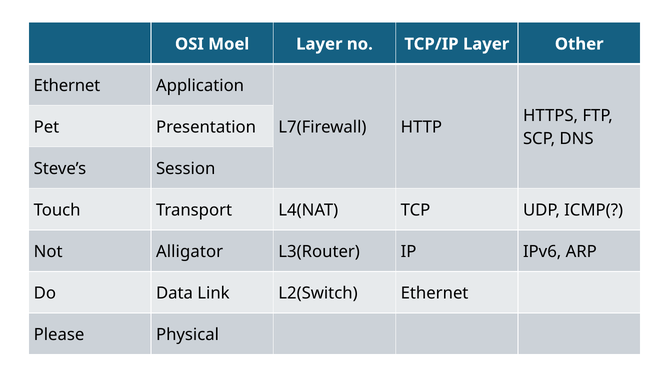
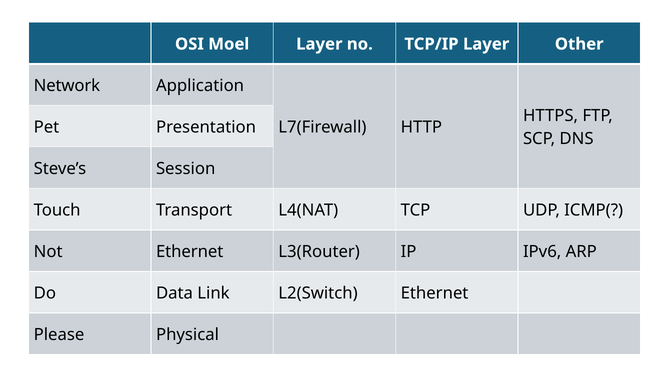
Ethernet: Ethernet -> Network (67, 85)
Not Alligator: Alligator -> Ethernet (190, 251)
